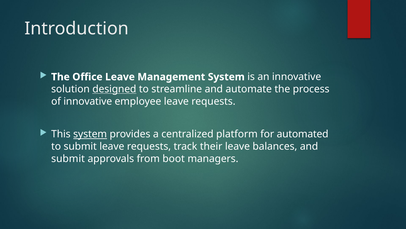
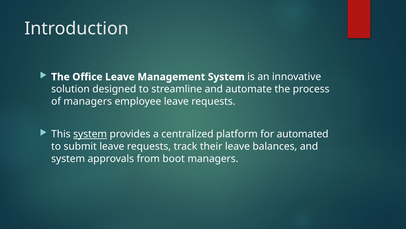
designed underline: present -> none (114, 89)
of innovative: innovative -> managers (88, 101)
submit: submit -> system (68, 158)
